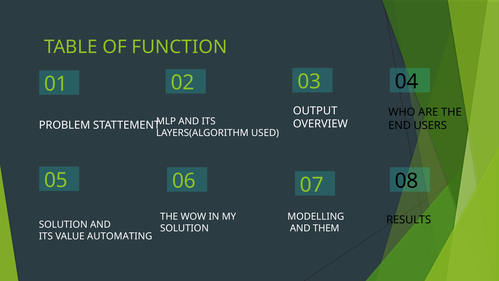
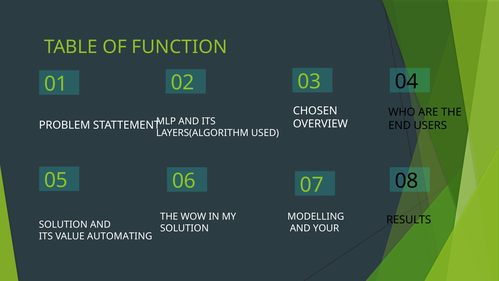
OUTPUT: OUTPUT -> CHOSEN (315, 111)
THEM: THEM -> YOUR (326, 228)
